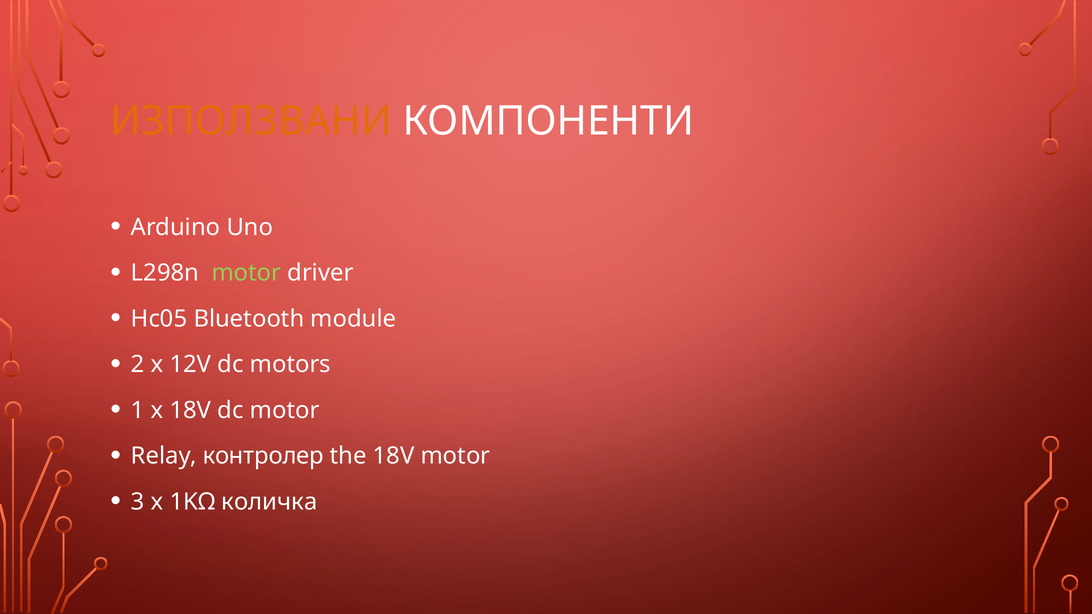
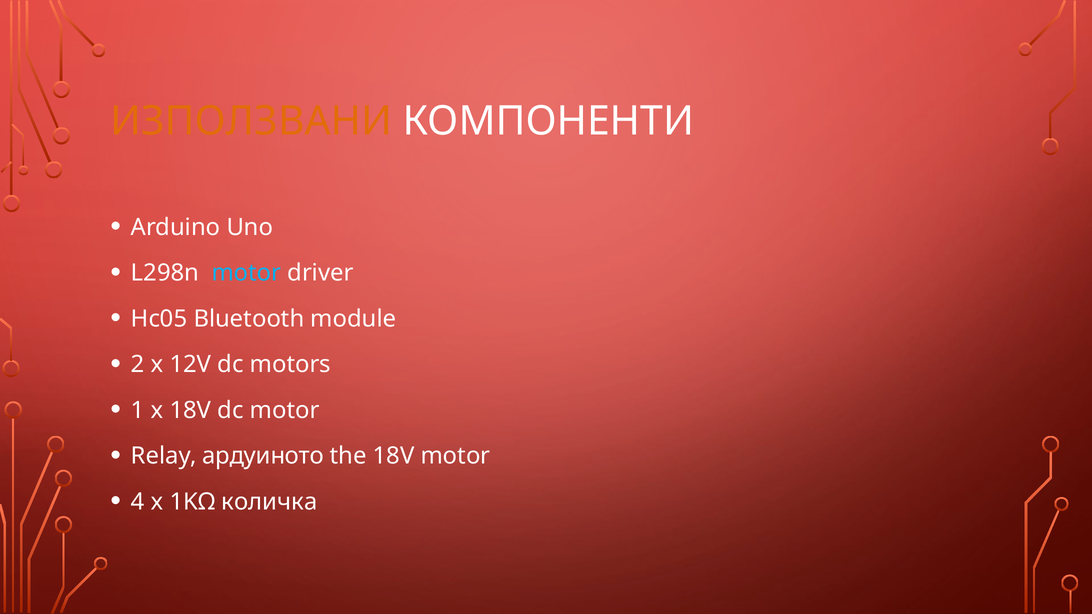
motor colour: light green -> light blue (246, 273)
контролер: контролер -> ардуиното (263, 456)
3: 3 -> 4 (138, 502)
